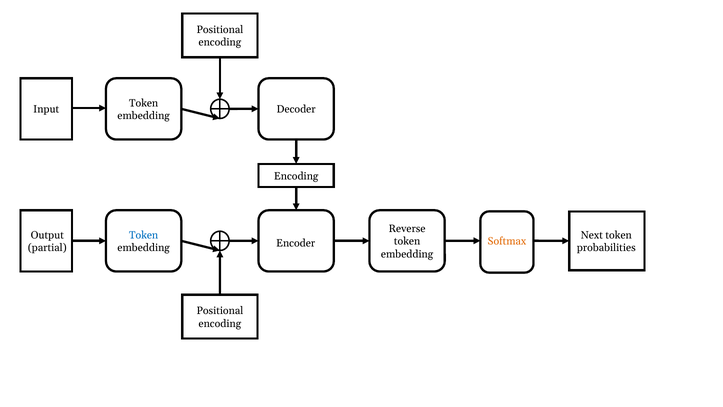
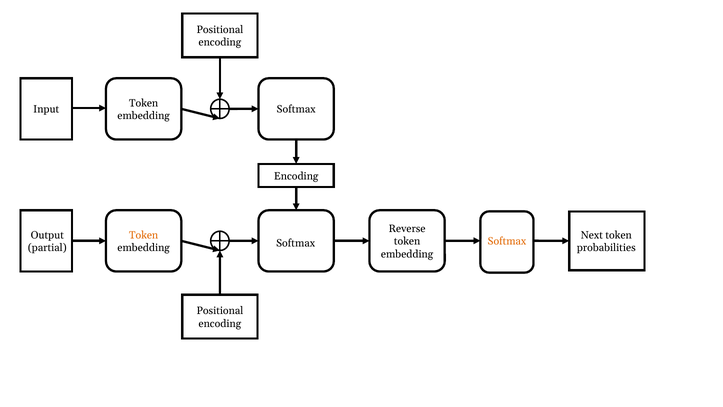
Decoder: Decoder -> Softmax (296, 109)
Token colour: blue -> orange (144, 235)
Encoder: Encoder -> Softmax (296, 243)
